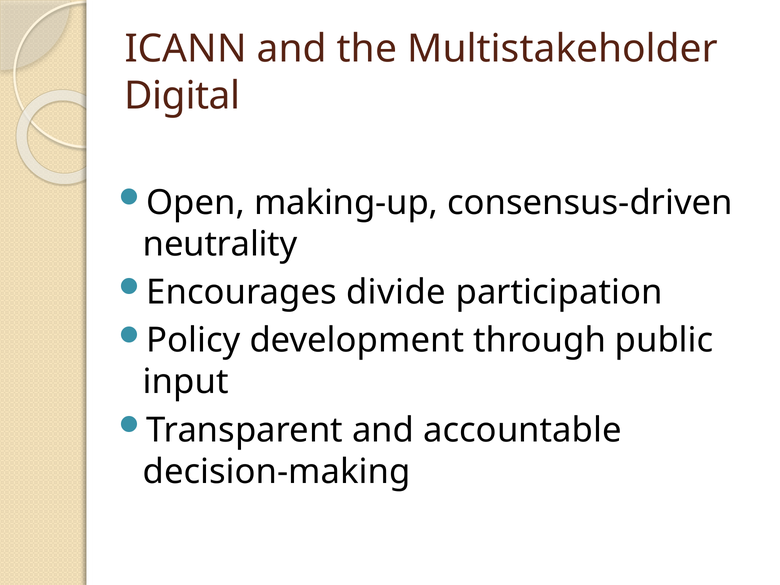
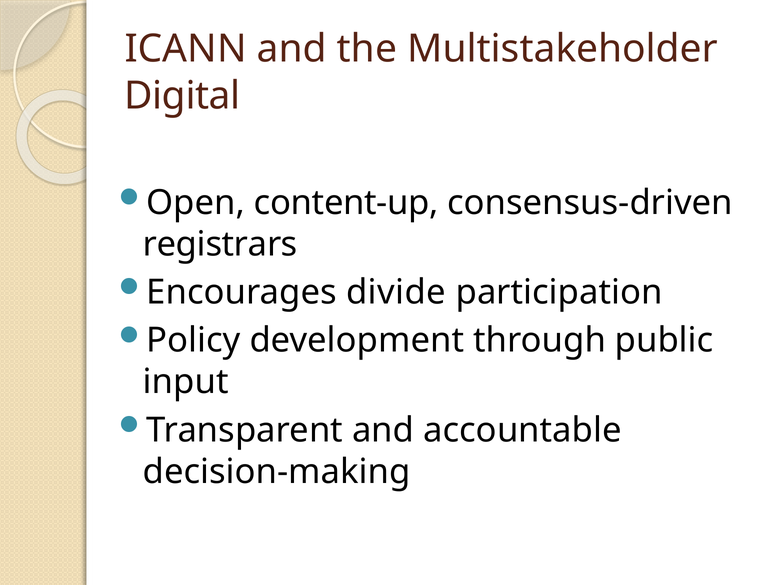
making-up: making-up -> content-up (346, 203)
neutrality: neutrality -> registrars (220, 244)
